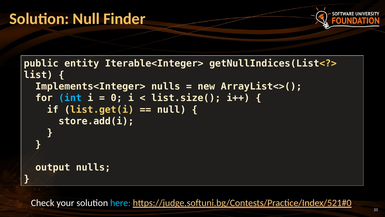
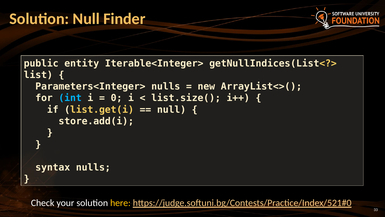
Implements<Integer>: Implements<Integer> -> Parameters<Integer> (90, 86)
output: output -> syntax (53, 167)
here colour: light blue -> yellow (120, 203)
